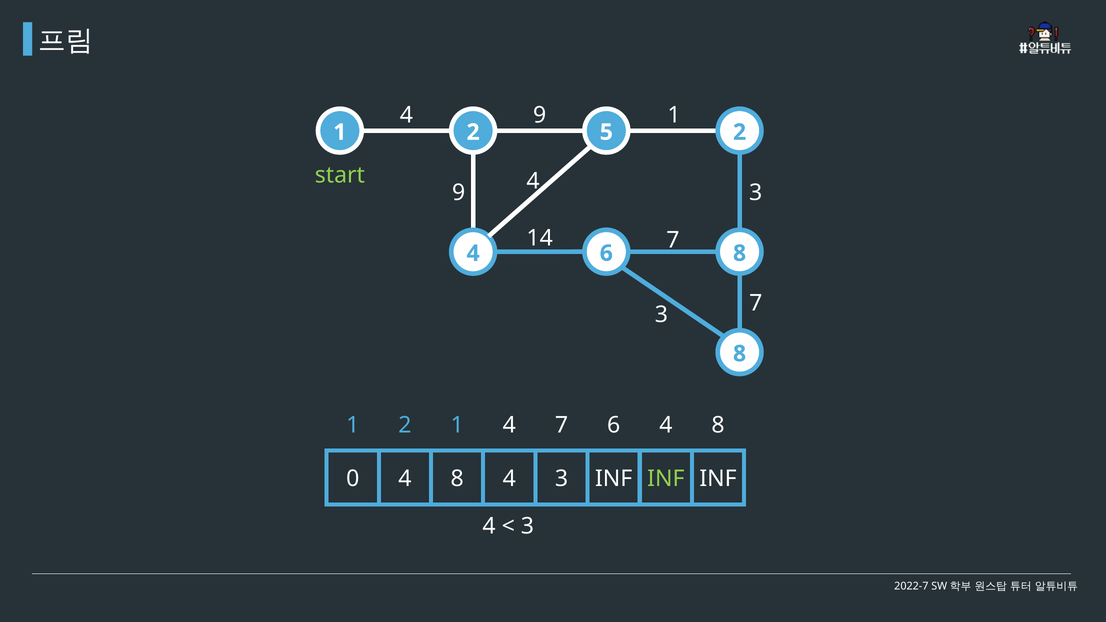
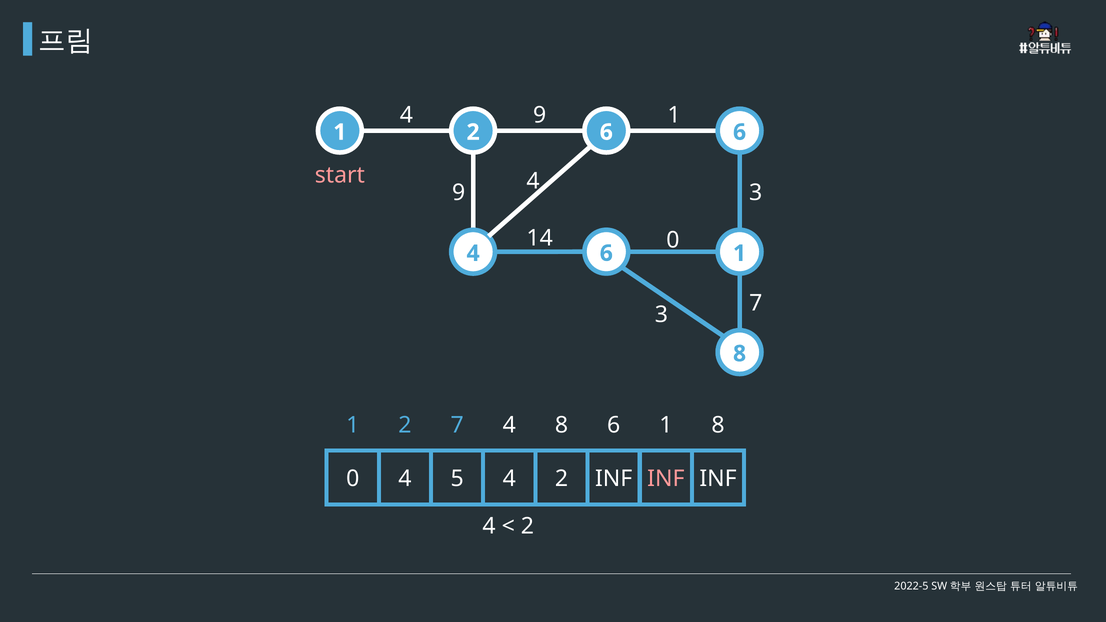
2 5: 5 -> 6 (606, 132)
2: 2 -> 6 (740, 132)
start colour: light green -> pink (340, 175)
14 7: 7 -> 0 (673, 240)
8: 8 -> 1 (740, 253)
2 1: 1 -> 7 (457, 425)
4 7: 7 -> 8 (561, 425)
4: 4 -> 1 (666, 425)
0 4 8: 8 -> 5 (457, 479)
3: 3 -> 2 (561, 479)
INF colour: light green -> pink (666, 479)
3: 3 -> 2 (527, 526)
2022-7: 2022-7 -> 2022-5 (911, 586)
